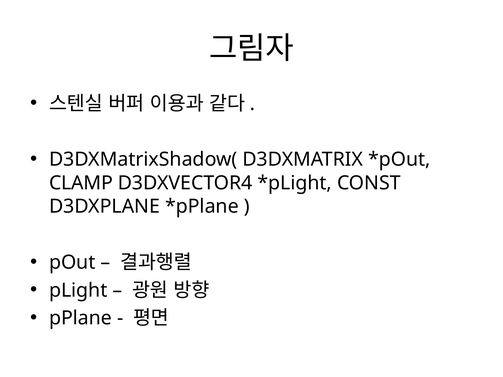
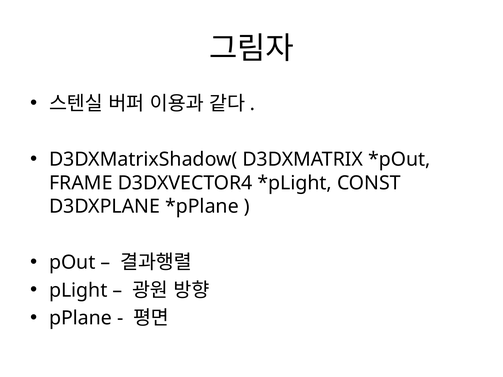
CLAMP: CLAMP -> FRAME (81, 183)
